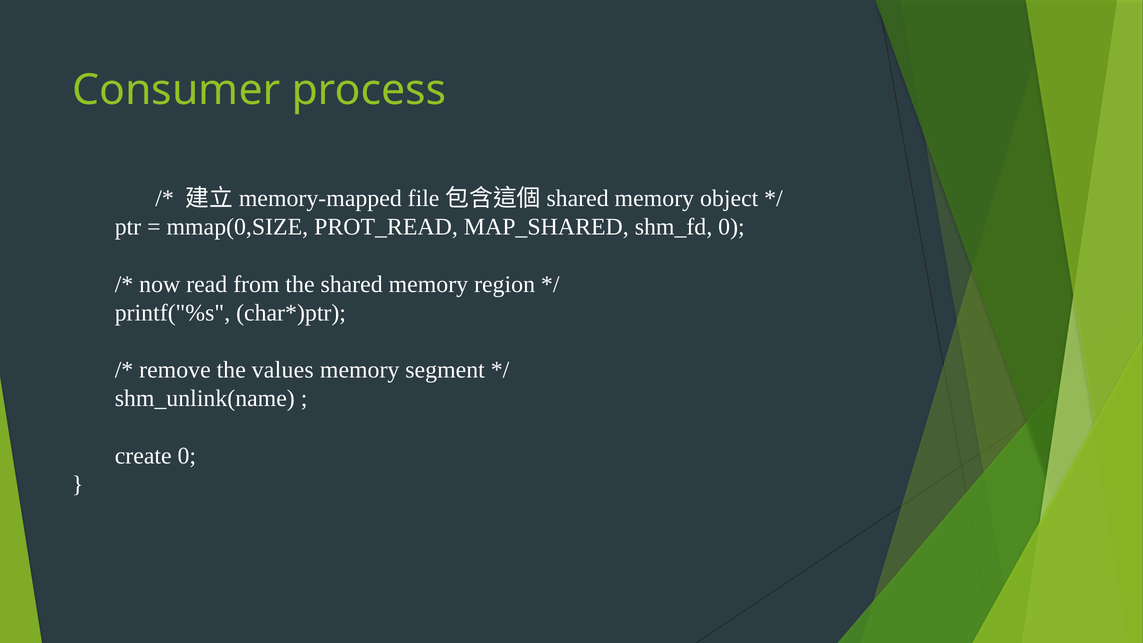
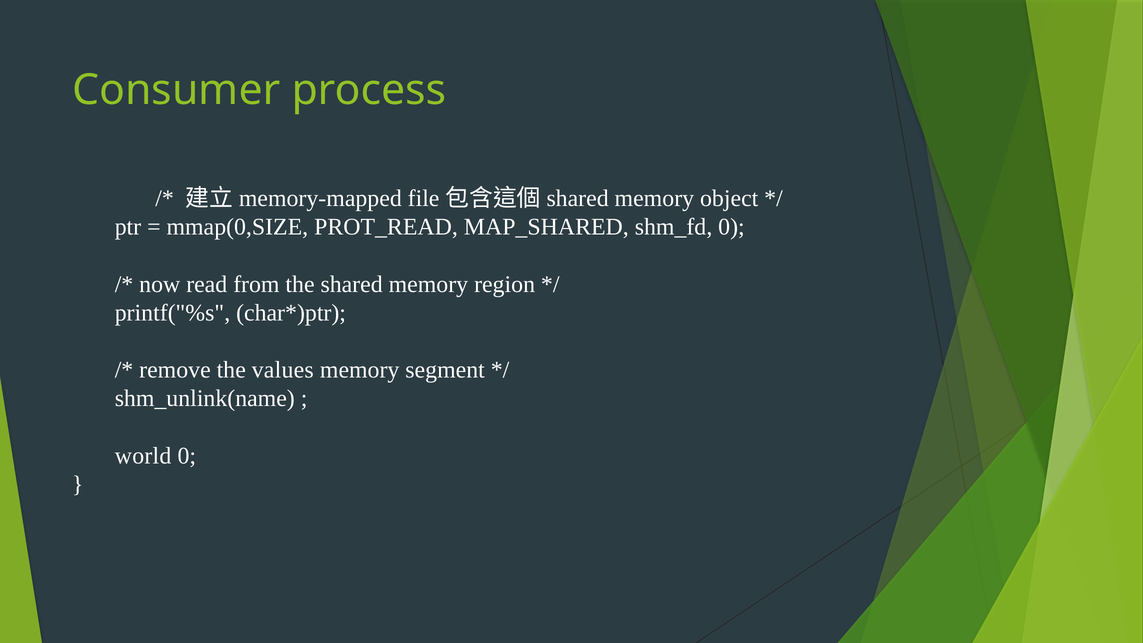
create: create -> world (143, 456)
